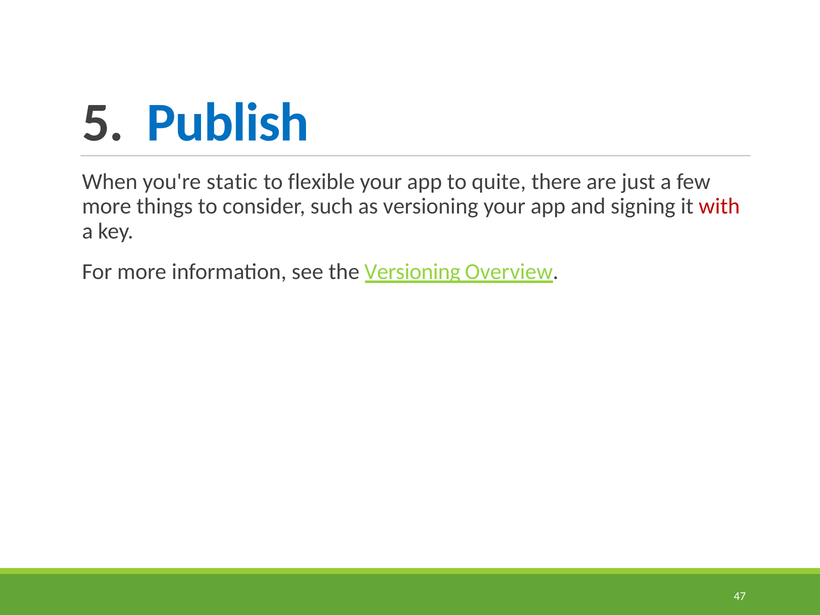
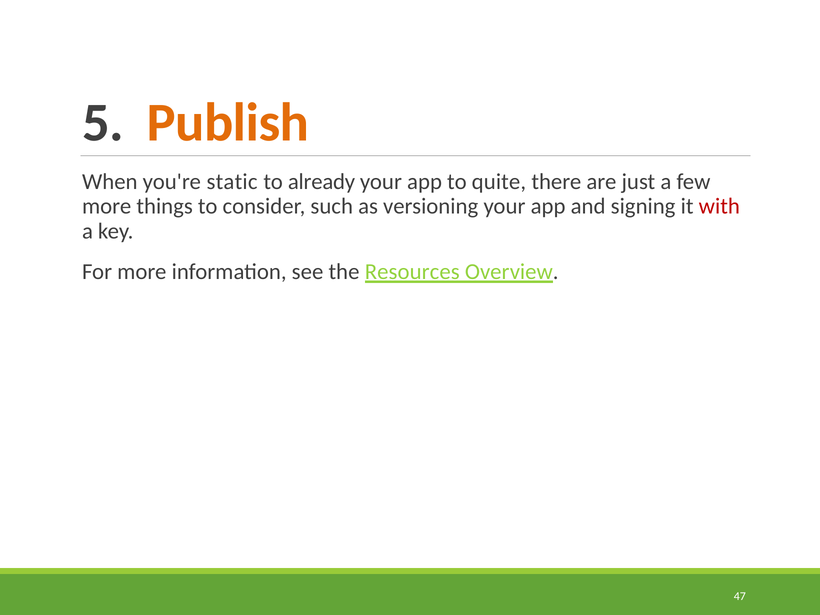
Publish colour: blue -> orange (228, 122)
flexible: flexible -> already (322, 182)
the Versioning: Versioning -> Resources (412, 272)
